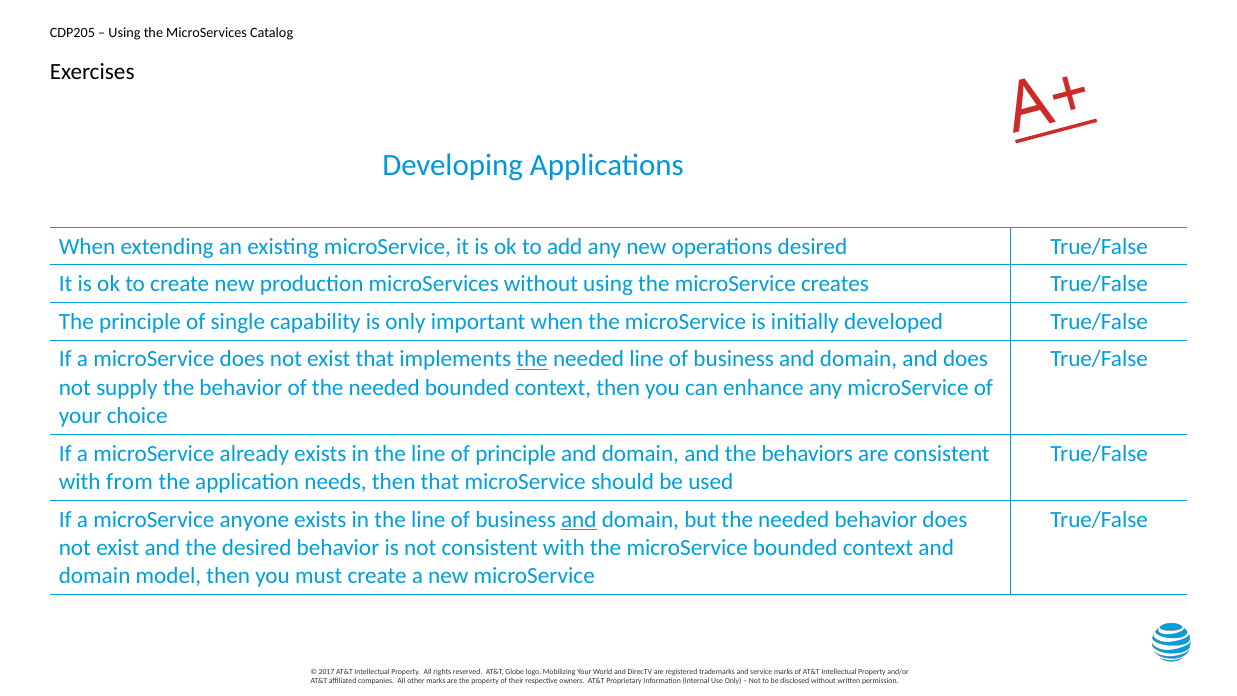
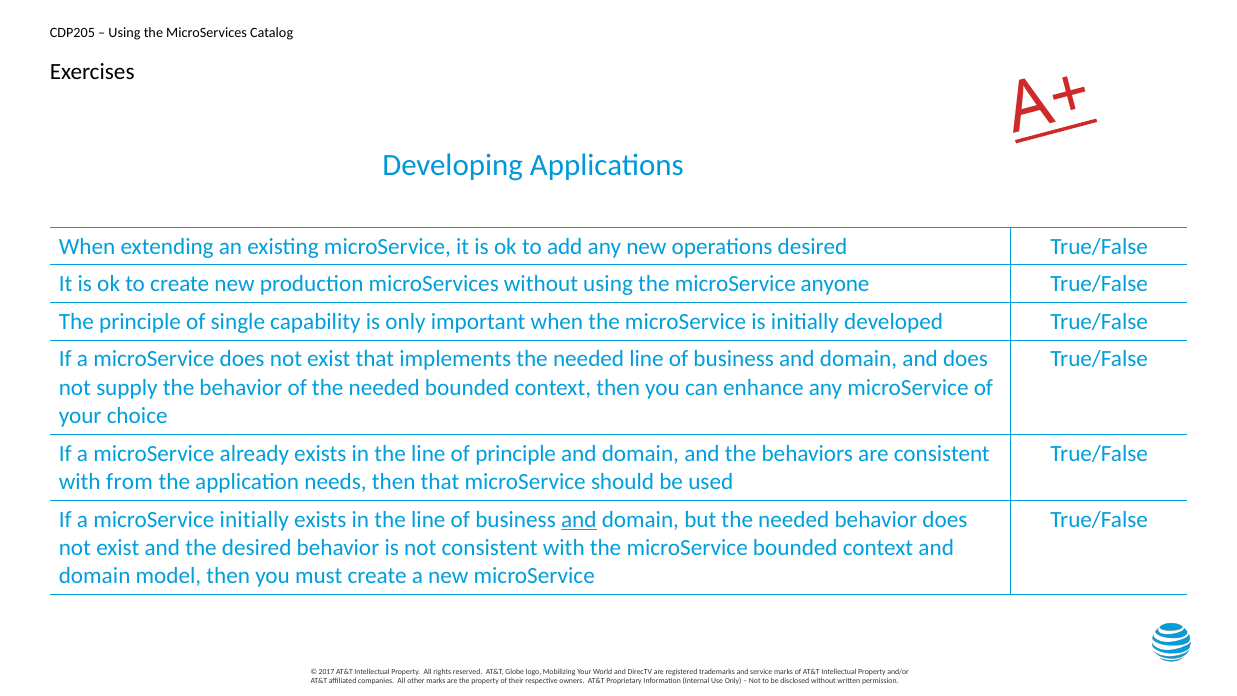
creates: creates -> anyone (835, 284)
the underline: present -> none (532, 359)
microService anyone: anyone -> initially (254, 519)
